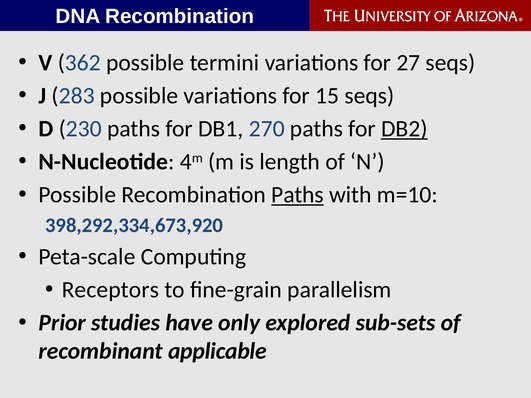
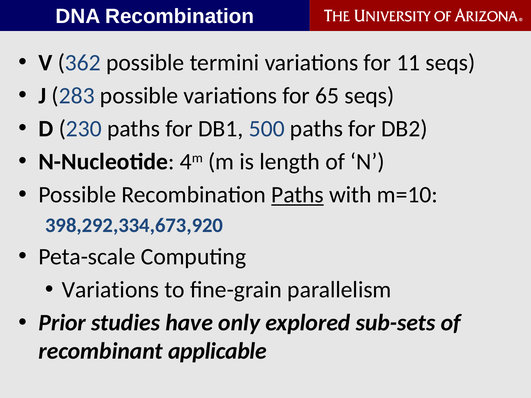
27: 27 -> 11 (408, 63)
15: 15 -> 65 (327, 96)
270: 270 -> 500 (267, 129)
DB2 underline: present -> none (404, 129)
Receptors: Receptors -> Variations (110, 290)
